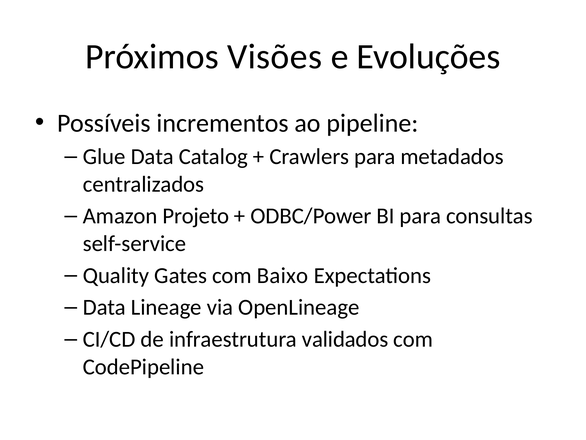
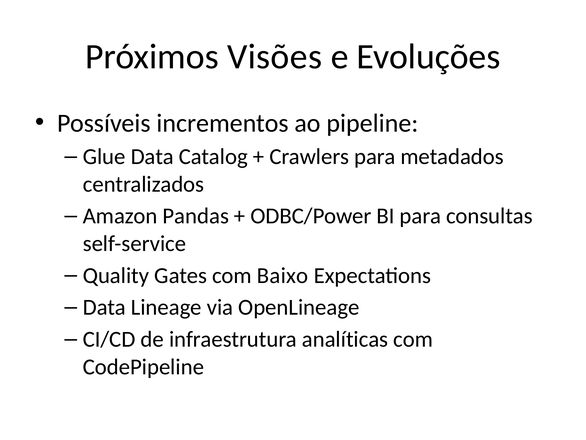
Projeto: Projeto -> Pandas (196, 216)
validados: validados -> analíticas (345, 339)
